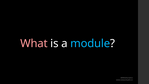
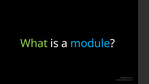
What colour: pink -> light green (34, 43)
